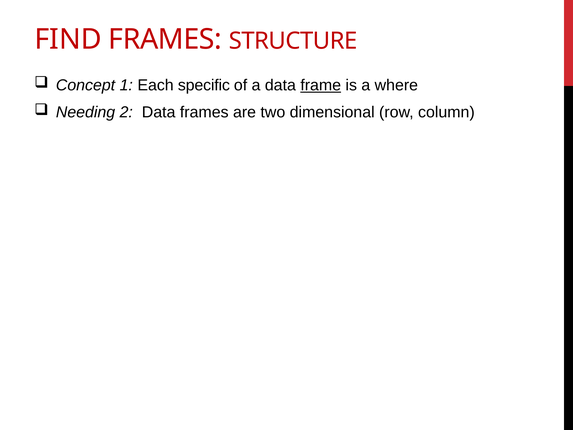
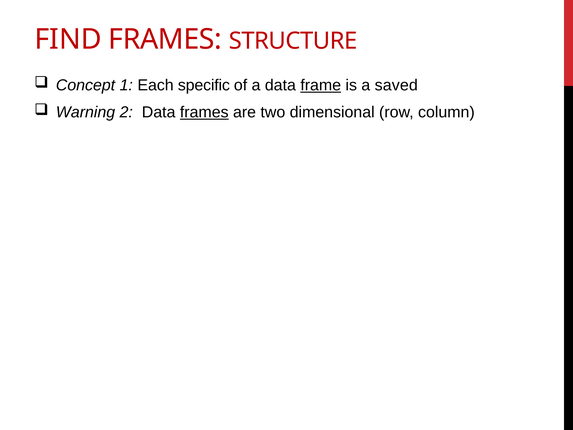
where: where -> saved (396, 85)
Needing: Needing -> Warning (86, 112)
frames underline: none -> present (204, 112)
